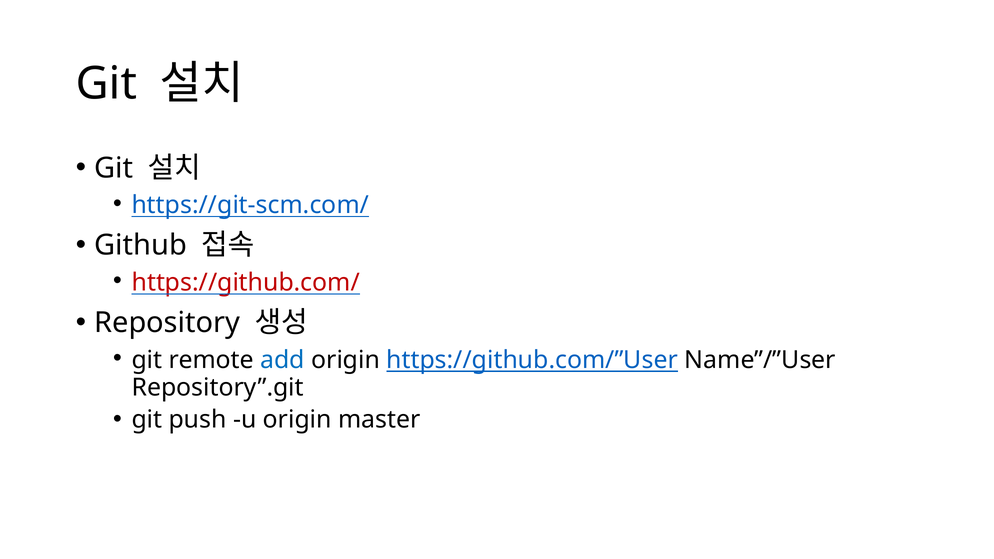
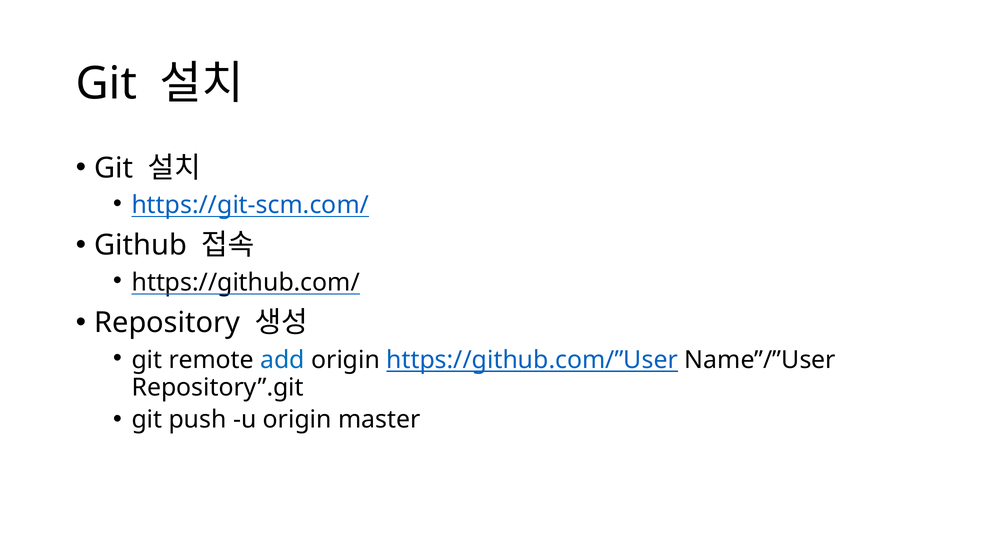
https://github.com/ colour: red -> black (246, 283)
